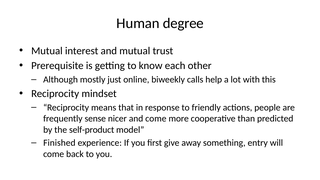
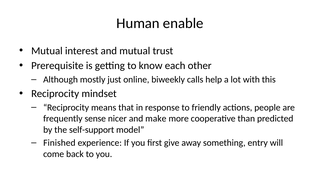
degree: degree -> enable (183, 23)
and come: come -> make (156, 119)
self-product: self-product -> self-support (92, 130)
